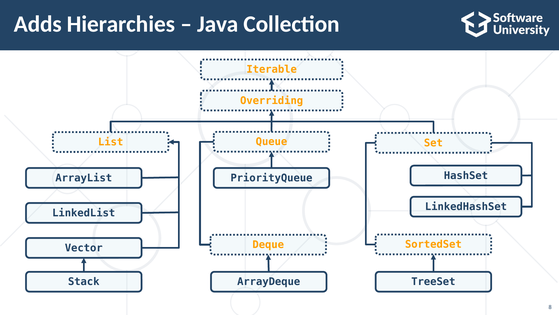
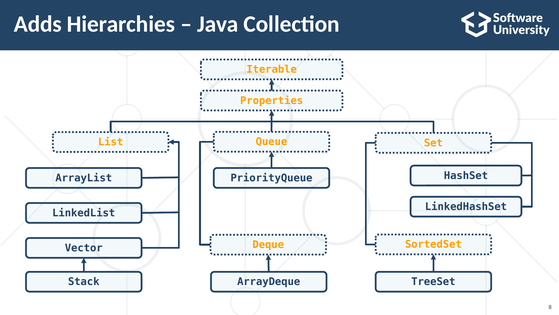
Overriding: Overriding -> Properties (272, 100)
